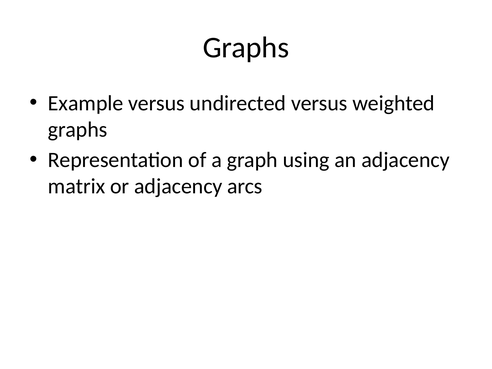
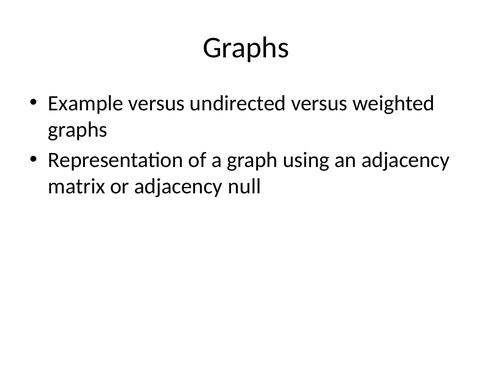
arcs: arcs -> null (245, 186)
